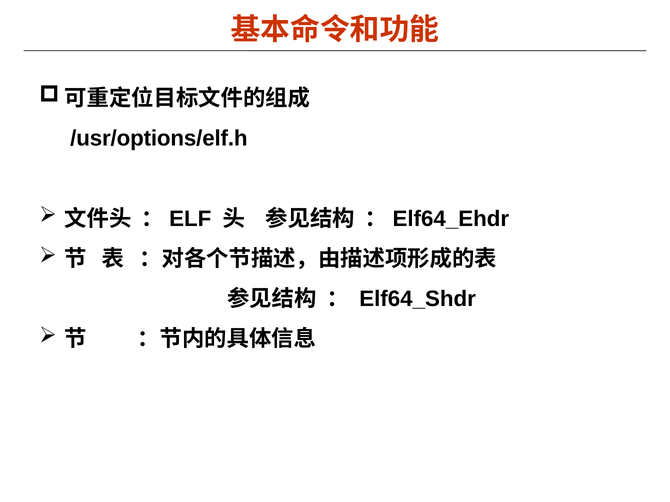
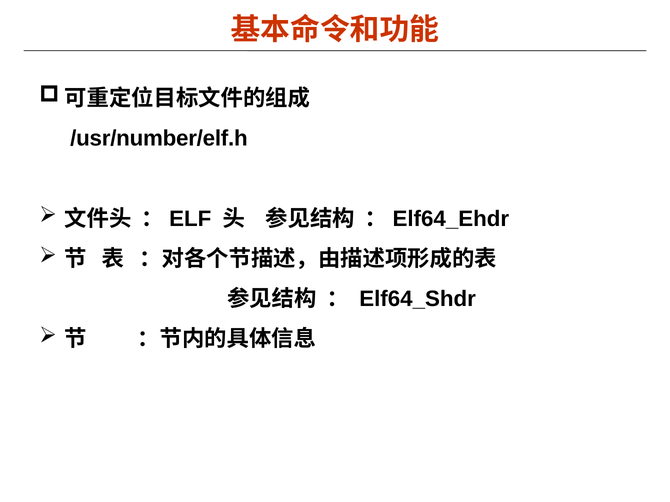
/usr/options/elf.h: /usr/options/elf.h -> /usr/number/elf.h (159, 138)
